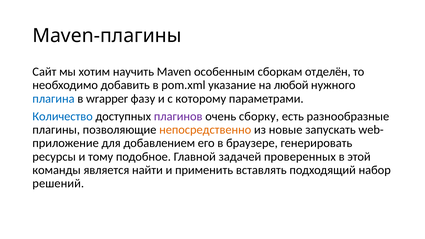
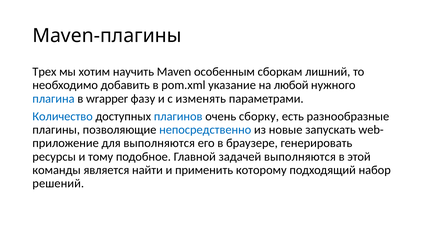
Сайт: Сайт -> Трех (44, 72)
отделён: отделён -> лишний (328, 72)
которому: которому -> изменять (201, 99)
плагинов colour: purple -> blue (178, 116)
непосредственно colour: orange -> blue (205, 130)
для добавлением: добавлением -> выполняются (159, 143)
задачей проверенных: проверенных -> выполняются (300, 157)
вставлять: вставлять -> которому (261, 170)
